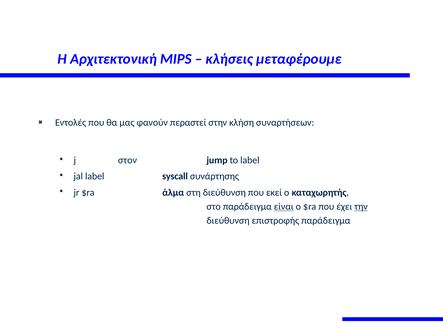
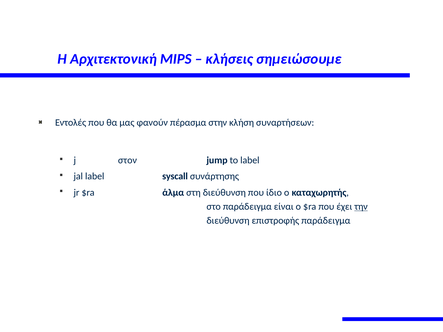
μεταφέρουμε: μεταφέρουμε -> σημειώσουμε (299, 59)
περαστεί: περαστεί -> πέρασμα (188, 123)
εκεί: εκεί -> ίδιο (274, 193)
είναι underline: present -> none (284, 207)
